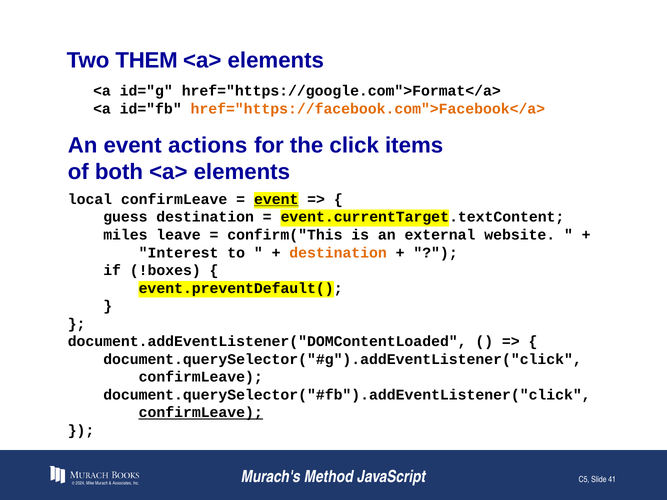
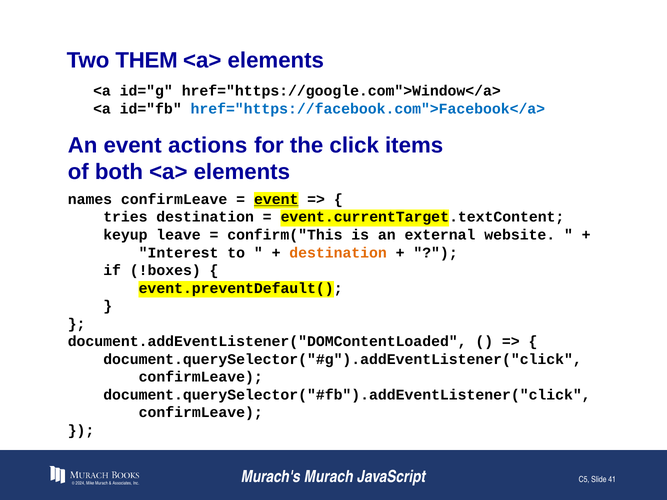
href="https://google.com">Format</a>: href="https://google.com">Format</a> -> href="https://google.com">Window</a> (341, 91)
href="https://facebook.com">Facebook</a> colour: orange -> blue (368, 109)
local: local -> names (90, 199)
guess: guess -> tries (125, 217)
miles: miles -> keyup (125, 235)
confirmLeave underline: present -> none (201, 413)
Murach's Method: Method -> Murach (329, 477)
